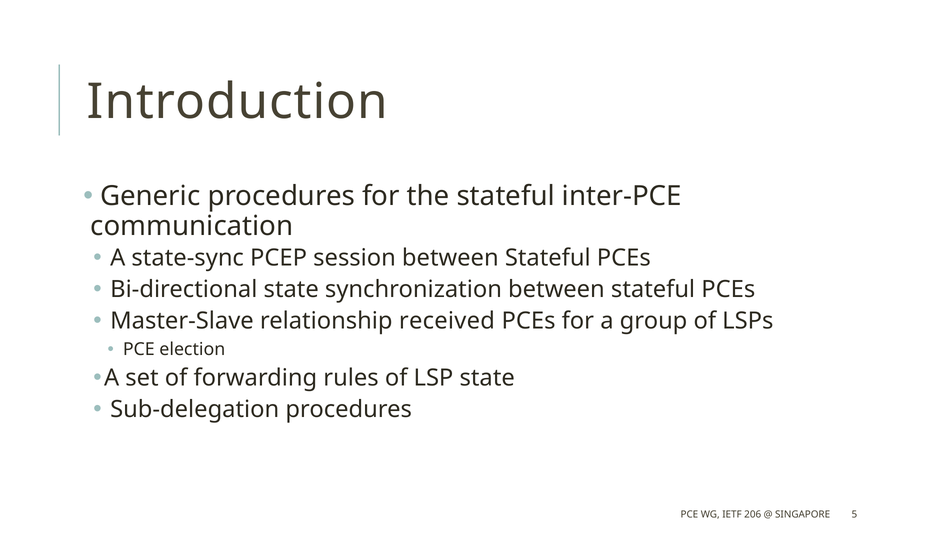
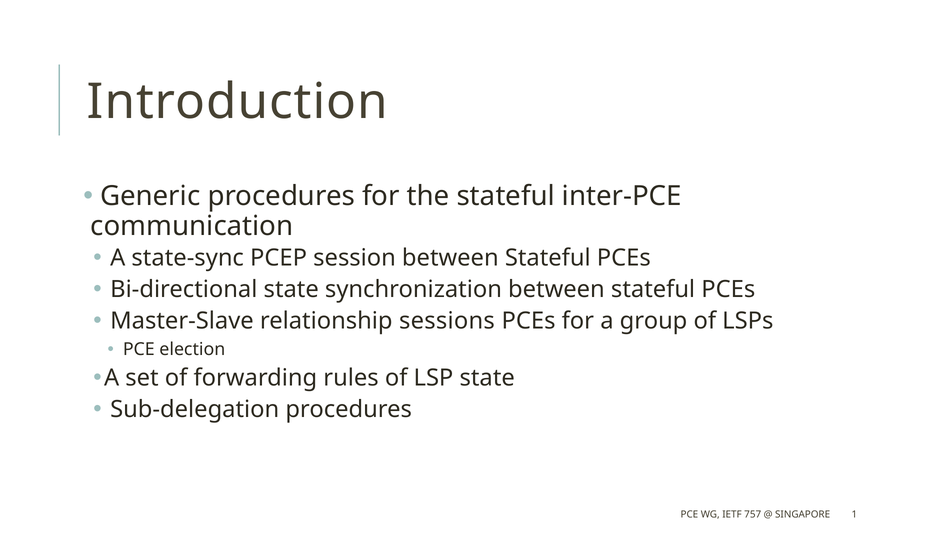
received: received -> sessions (447, 321)
206: 206 -> 757 (753, 515)
5: 5 -> 1 (854, 515)
